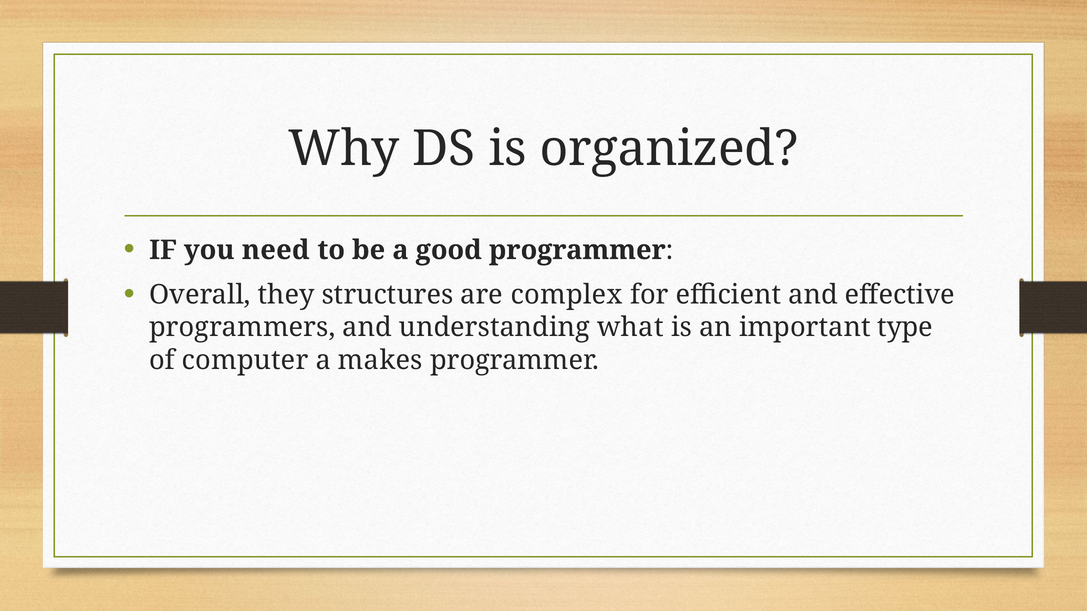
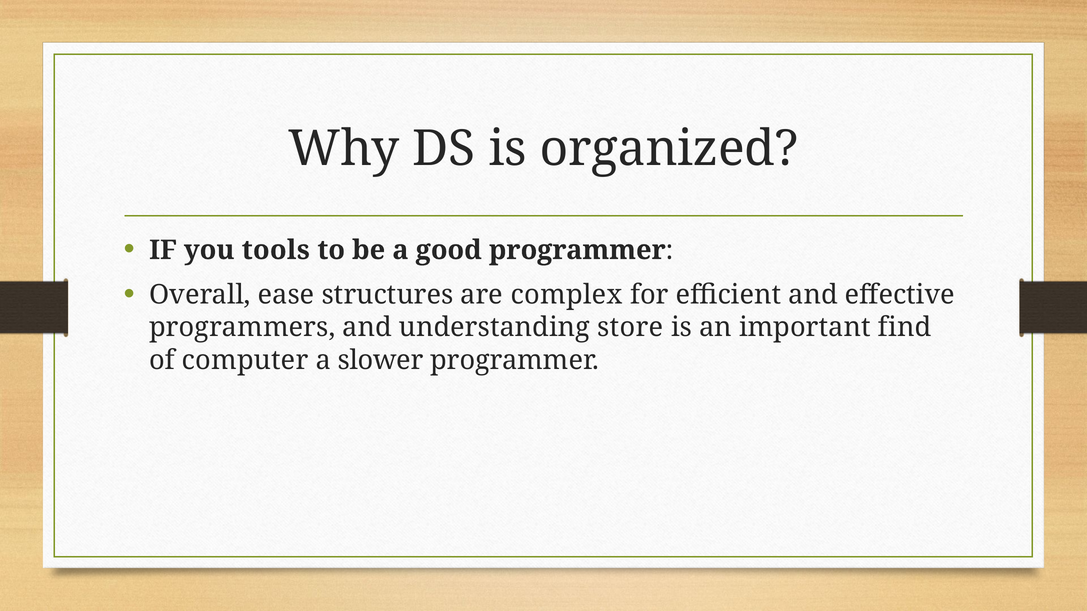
need: need -> tools (276, 250)
they: they -> ease (286, 295)
what: what -> store (630, 328)
type: type -> find (905, 328)
makes: makes -> slower (381, 360)
